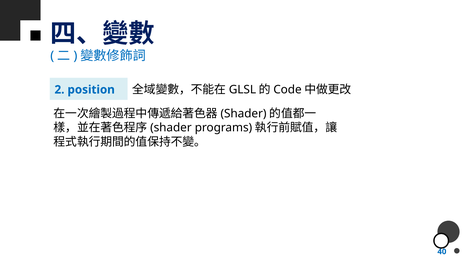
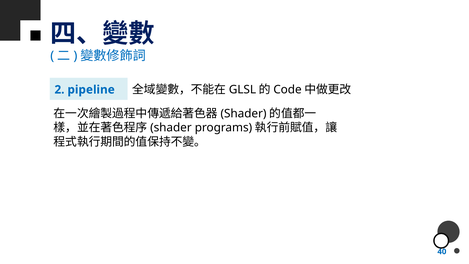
position: position -> pipeline (91, 90)
